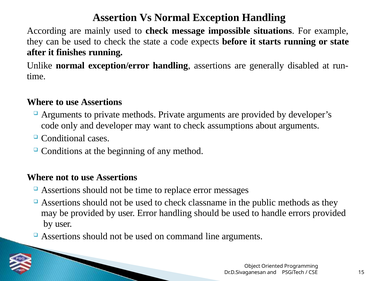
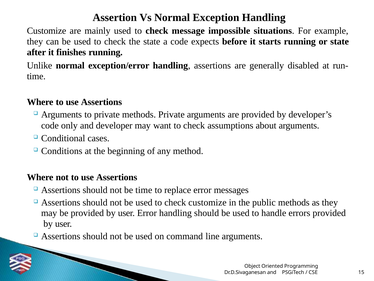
According: According -> Customize (47, 31)
check classname: classname -> customize (207, 202)
